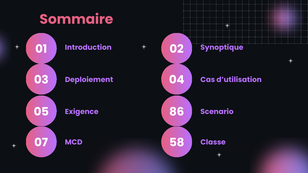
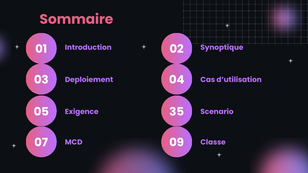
86: 86 -> 35 (177, 112)
58: 58 -> 09 (177, 143)
